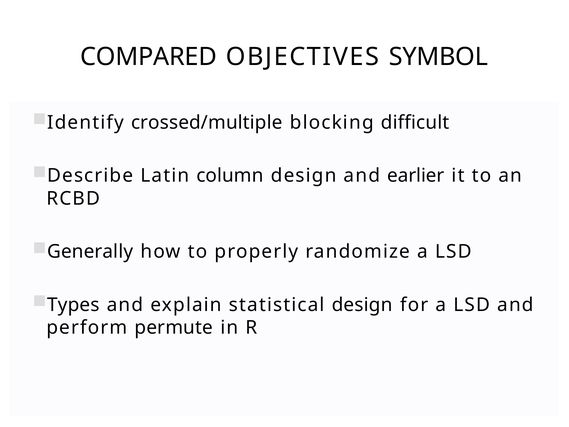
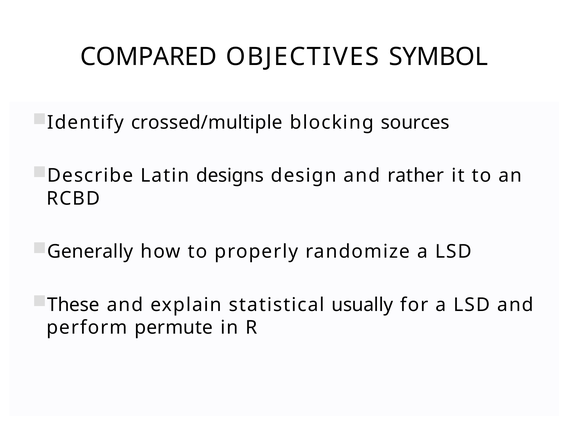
difficult: difficult -> sources (415, 123)
column: column -> designs (230, 176)
earlier: earlier -> rather (416, 176)
Types: Types -> These (73, 305)
statistical design: design -> usually (362, 305)
